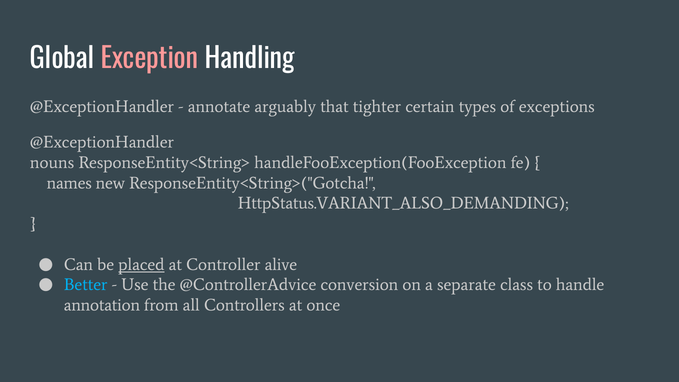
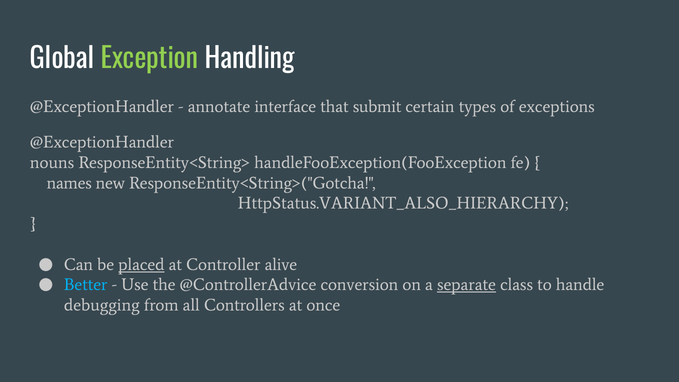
Exception colour: pink -> light green (149, 59)
arguably: arguably -> interface (285, 107)
tighter: tighter -> submit (377, 107)
HttpStatus.VARIANT_ALSO_DEMANDING: HttpStatus.VARIANT_ALSO_DEMANDING -> HttpStatus.VARIANT_ALSO_HIERARCHY (403, 203)
separate underline: none -> present (466, 285)
annotation: annotation -> debugging (102, 305)
